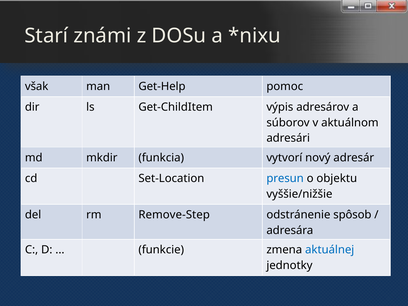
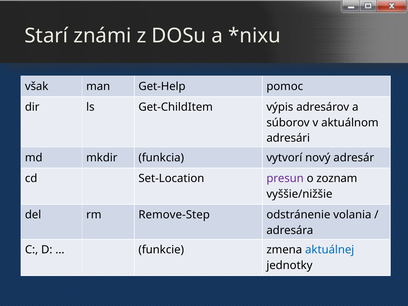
presun colour: blue -> purple (285, 178)
objektu: objektu -> zoznam (337, 178)
spôsob: spôsob -> volania (352, 215)
